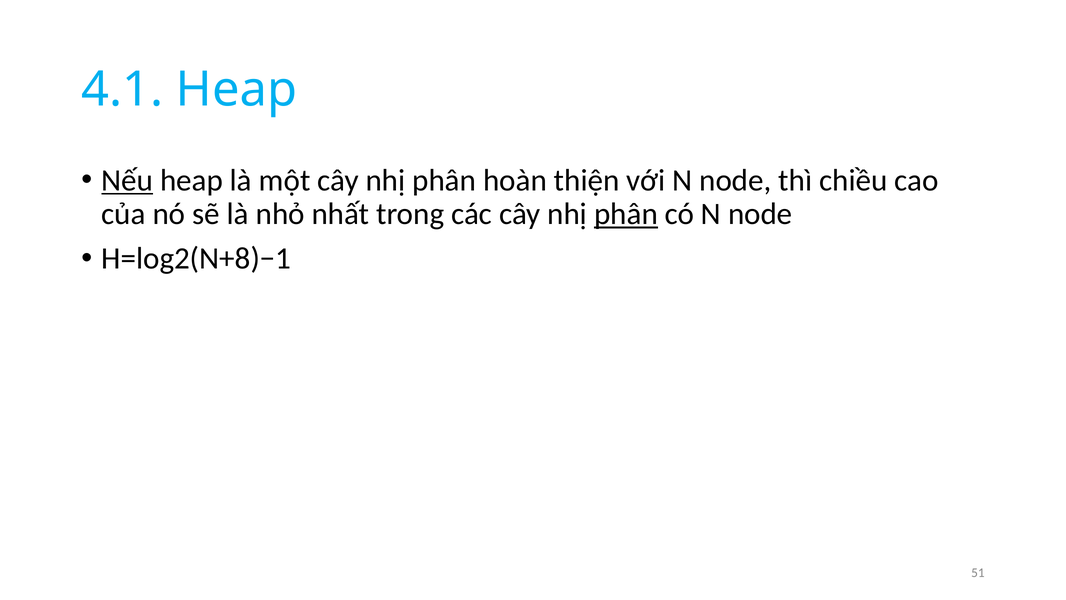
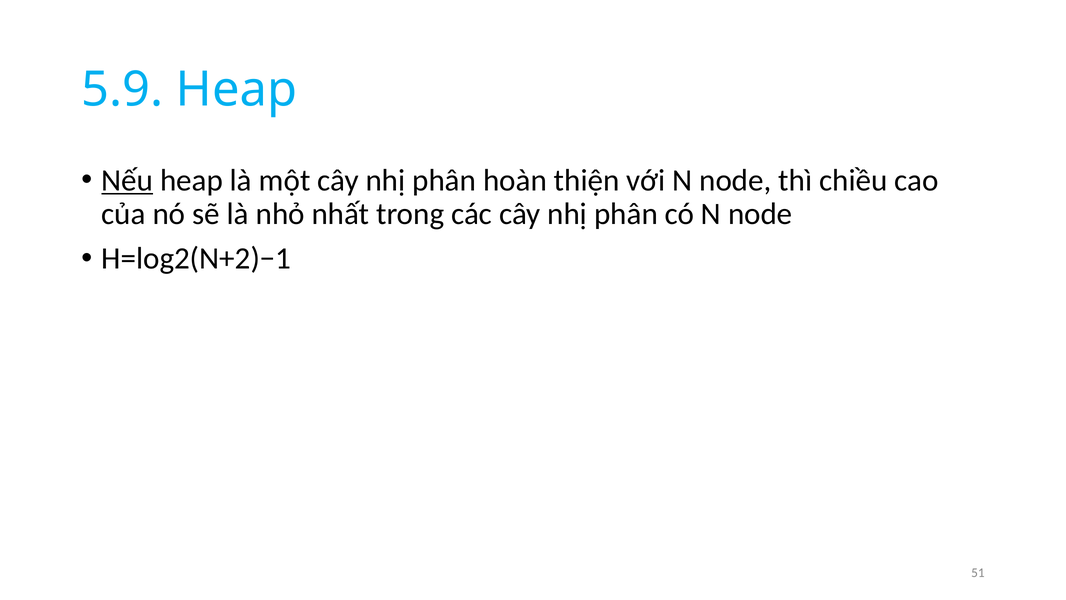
4.1: 4.1 -> 5.9 (122, 90)
phân underline: present -> none (626, 214)
H=log2(N+8)−1: H=log2(N+8)−1 -> H=log2(N+2)−1 (196, 259)
